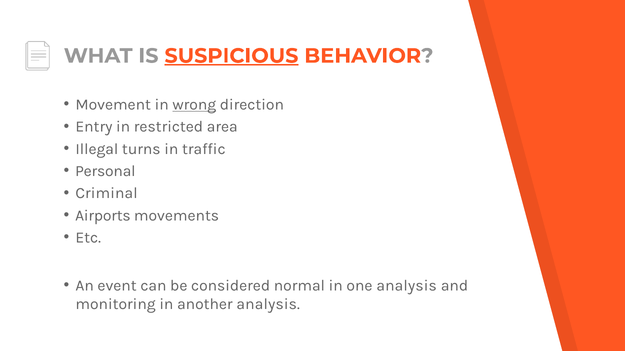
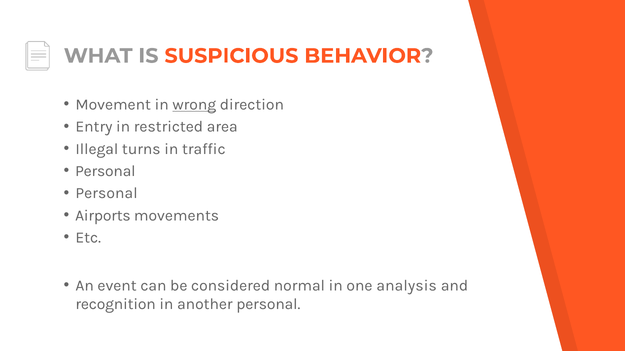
SUSPICIOUS underline: present -> none (231, 56)
Criminal: Criminal -> Personal (107, 194)
monitoring: monitoring -> recognition (116, 305)
another analysis: analysis -> personal (268, 305)
